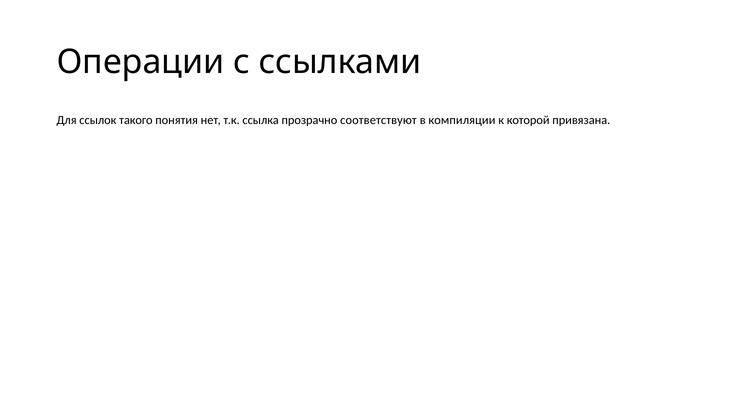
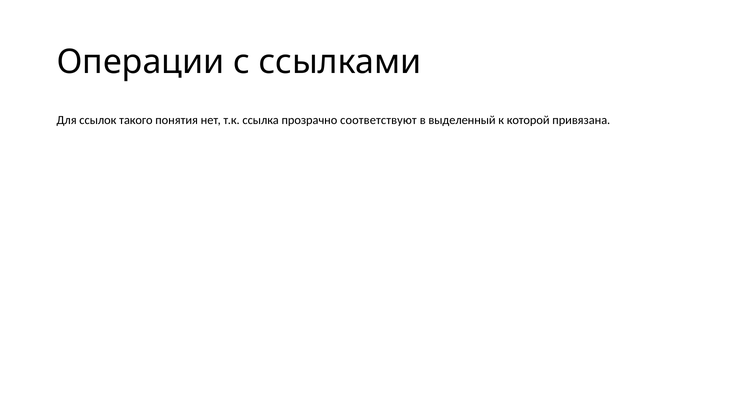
компиляции: компиляции -> выделенный (462, 120)
